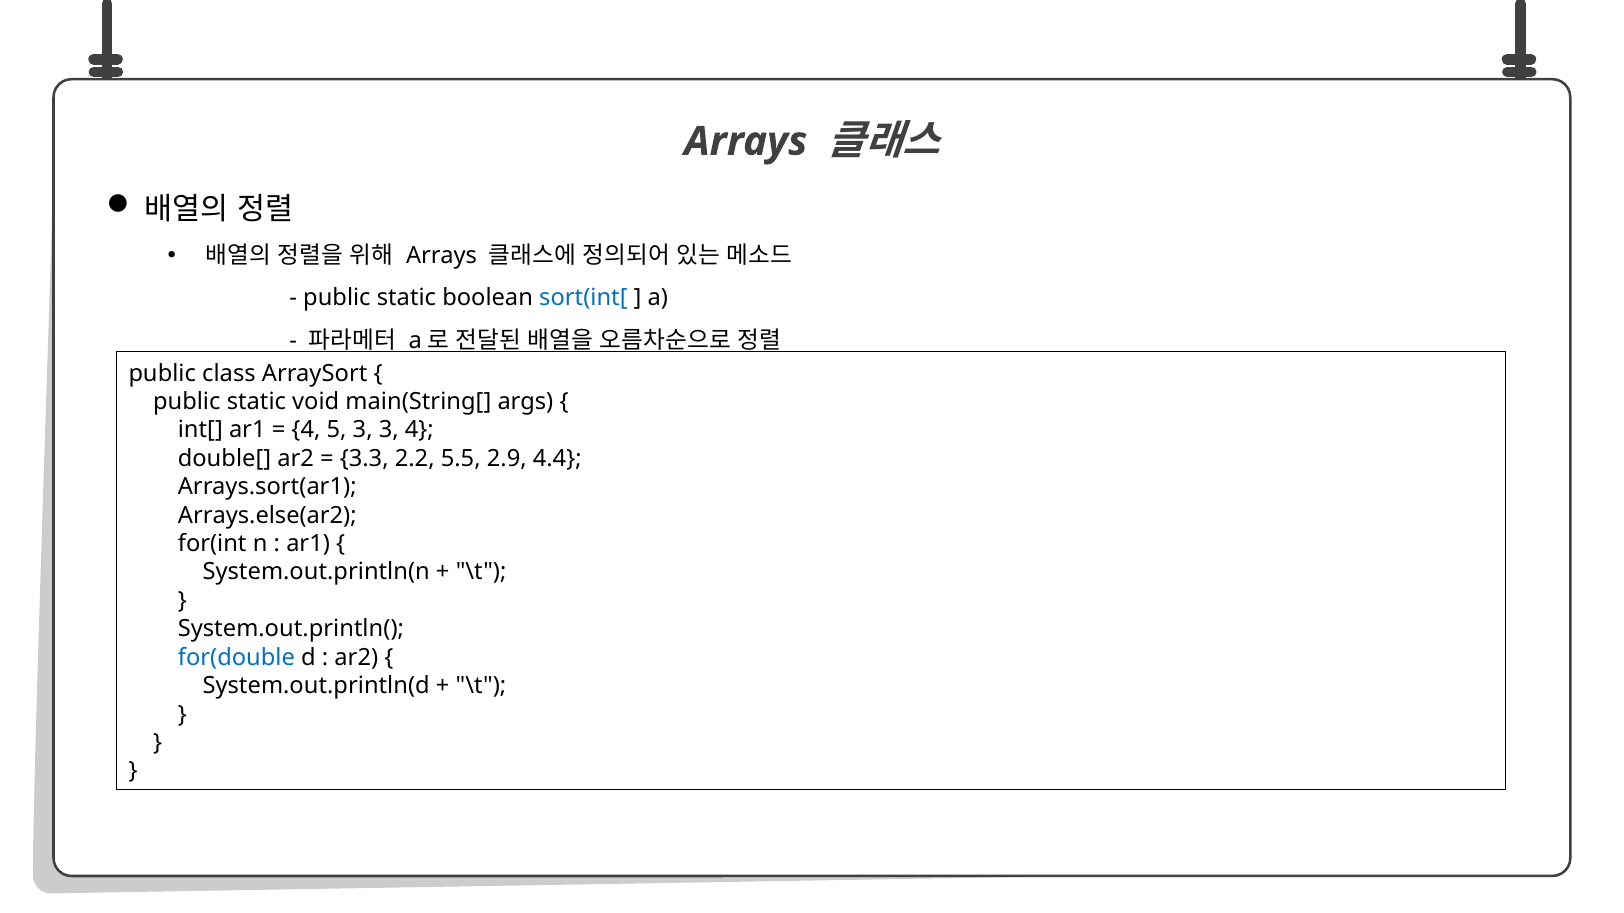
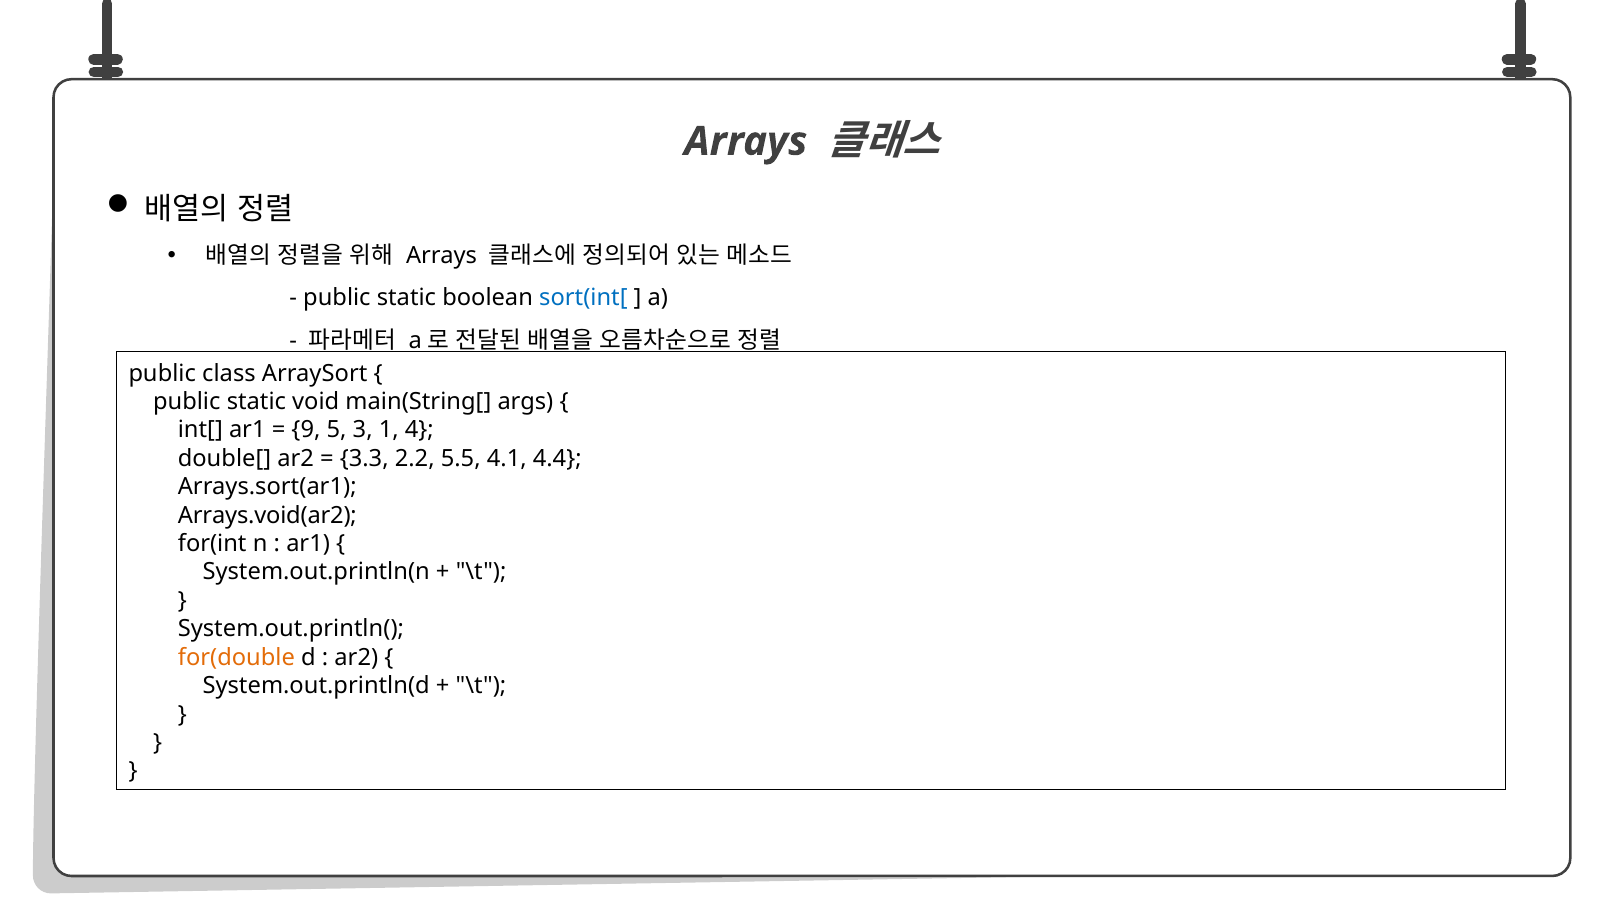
4: 4 -> 9 (306, 430)
3 3: 3 -> 1 (389, 430)
2.9: 2.9 -> 4.1 (507, 459)
Arrays.else(ar2: Arrays.else(ar2 -> Arrays.void(ar2 (267, 516)
for(double colour: blue -> orange (236, 658)
